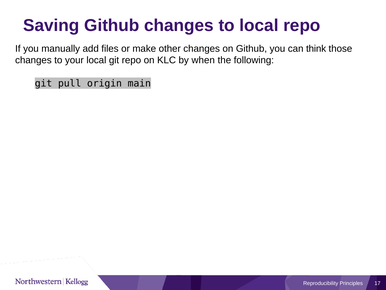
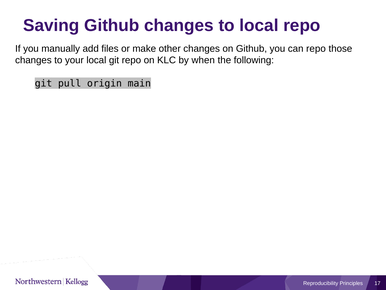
can think: think -> repo (316, 49)
